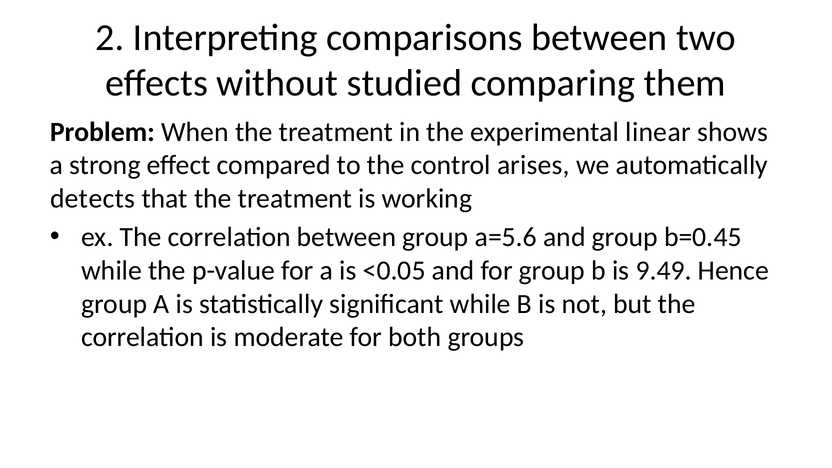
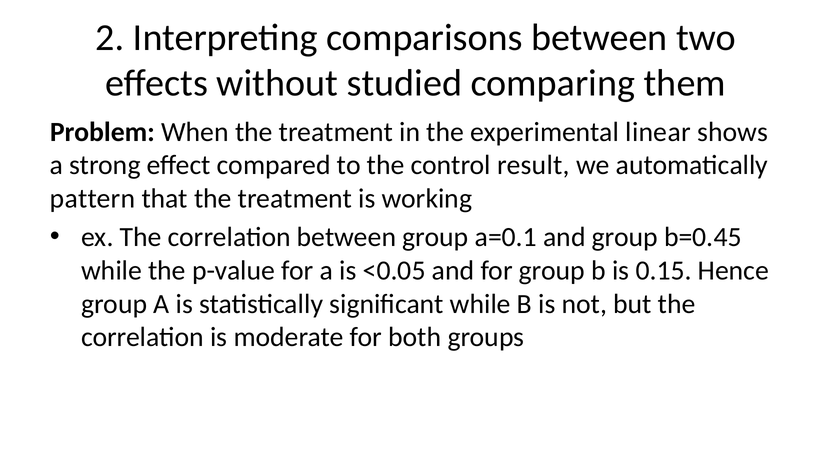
arises: arises -> result (533, 165)
detects: detects -> pattern (93, 199)
a=5.6: a=5.6 -> a=0.1 (506, 237)
9.49: 9.49 -> 0.15 (664, 271)
